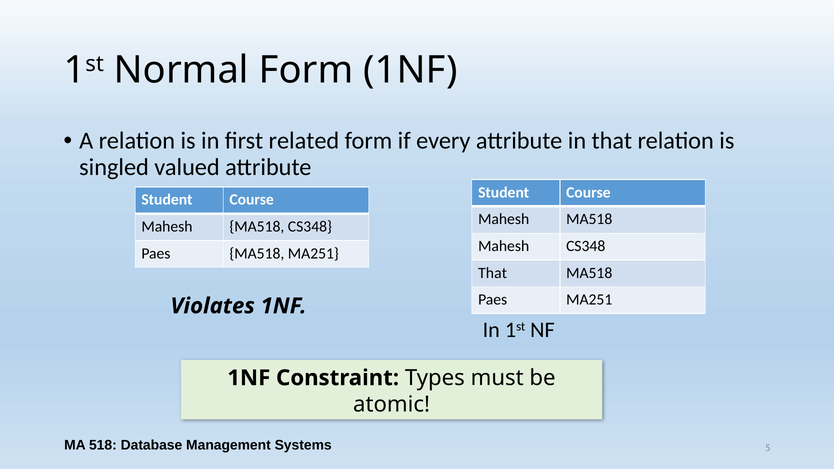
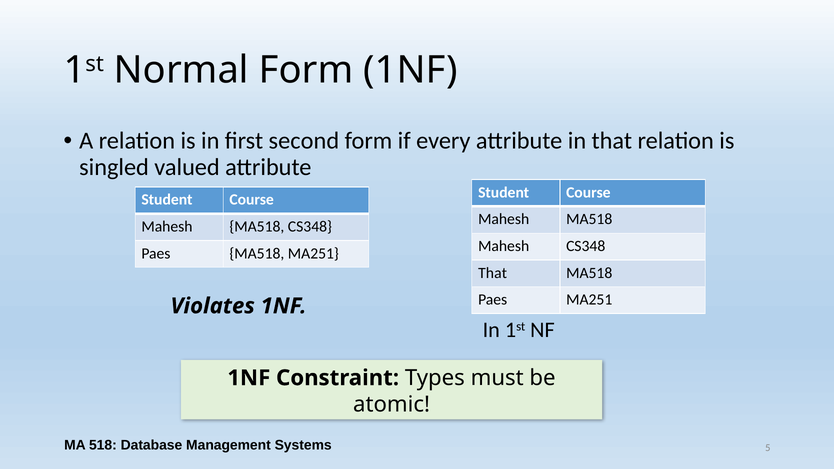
related: related -> second (304, 141)
